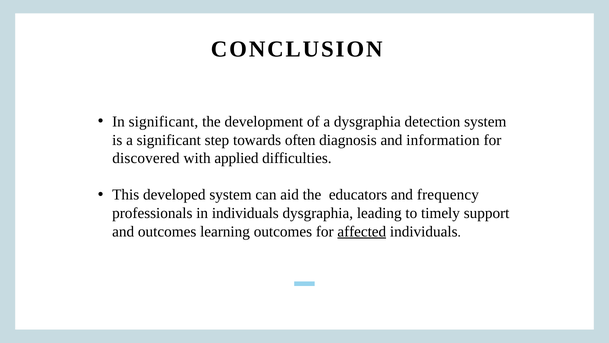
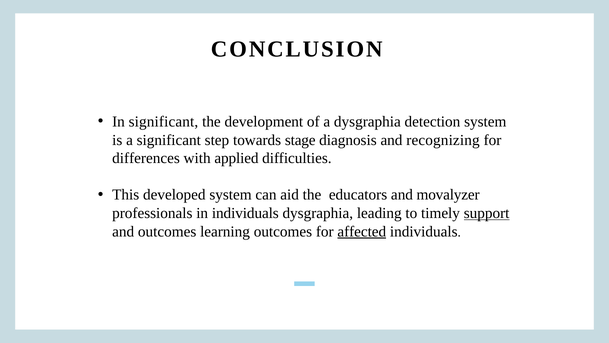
often: often -> stage (300, 140)
information: information -> recognizing (443, 140)
discovered: discovered -> differences (146, 158)
frequency: frequency -> movalyzer (448, 195)
support underline: none -> present (487, 213)
